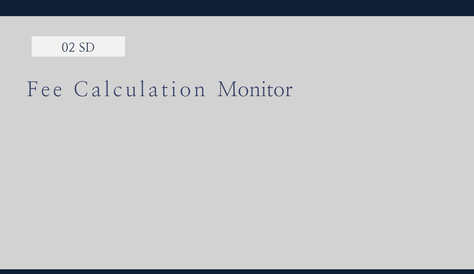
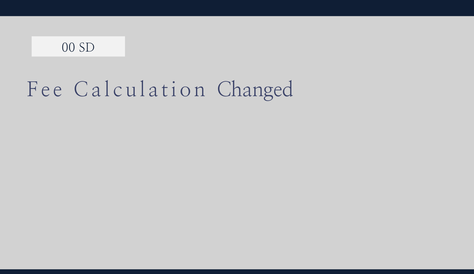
0 2: 2 -> 0 (72, 48)
Monitor: Monitor -> Changed (255, 90)
